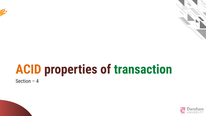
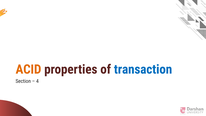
transaction colour: green -> blue (143, 69)
